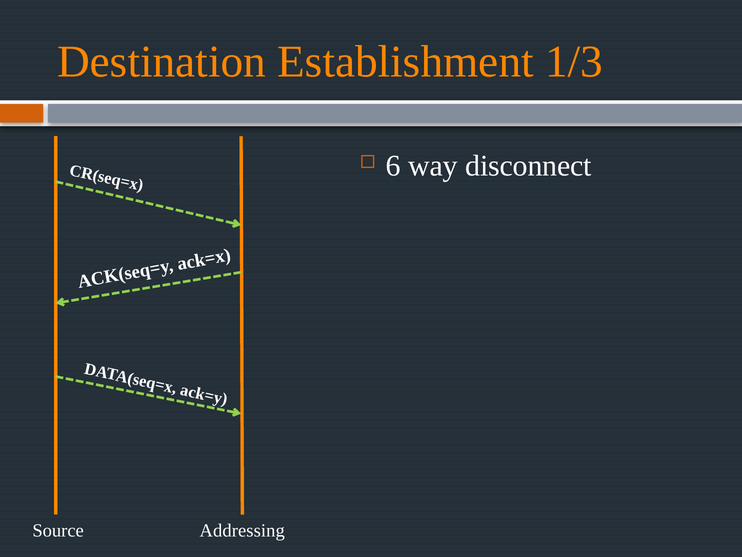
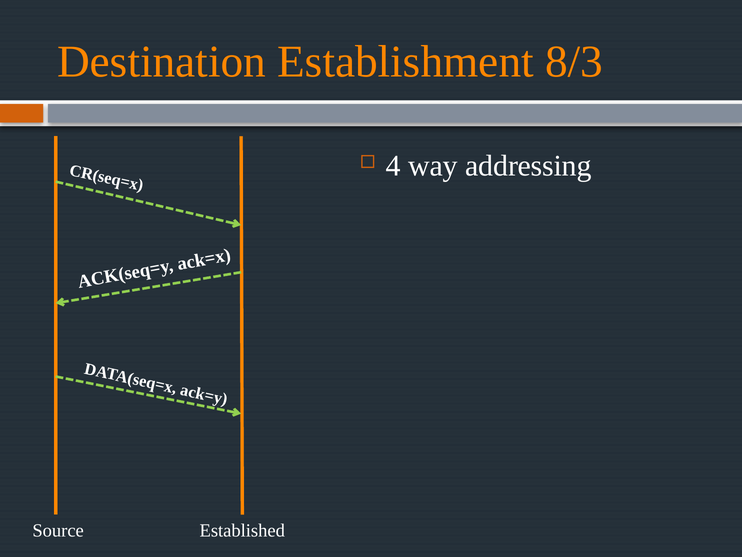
1/3: 1/3 -> 8/3 (574, 62)
6: 6 -> 4 (393, 166)
disconnect: disconnect -> addressing (529, 166)
Addressing: Addressing -> Established (242, 530)
